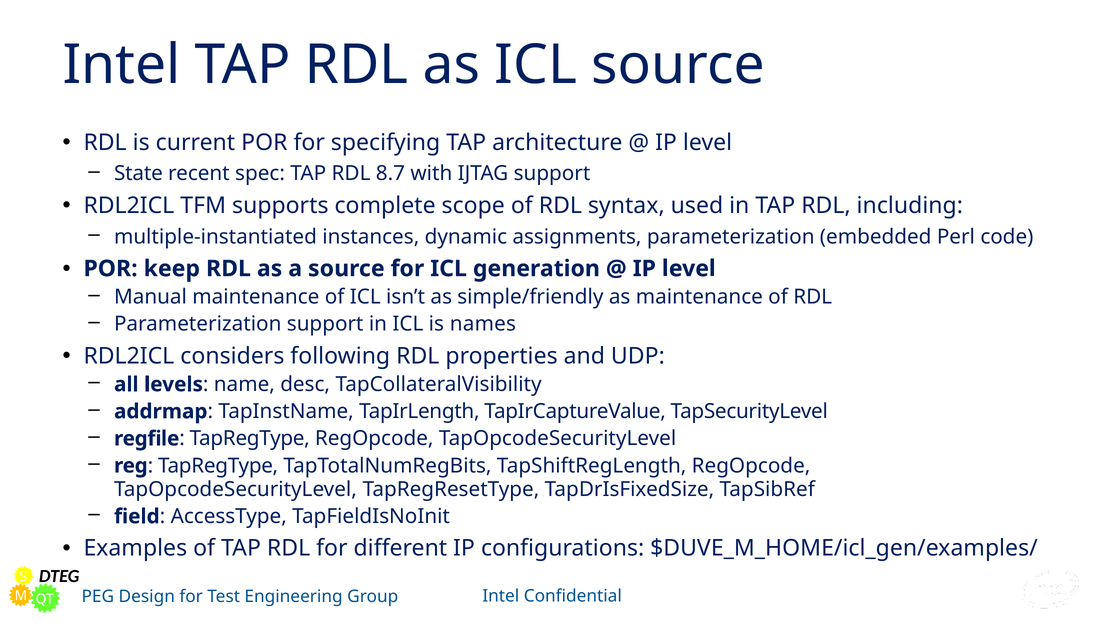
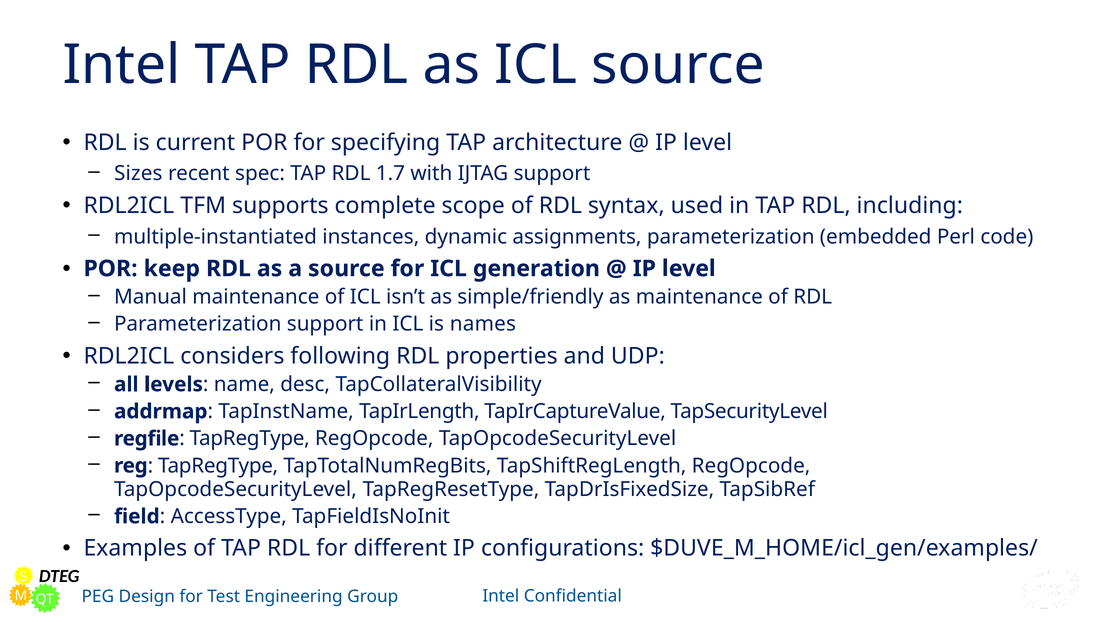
State: State -> Sizes (138, 173)
8.7: 8.7 -> 1.7 (390, 173)
